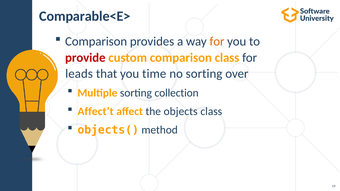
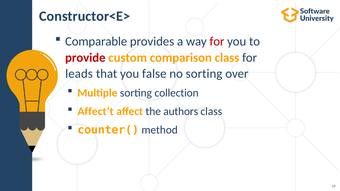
Comparable<E>: Comparable<E> -> Constructor<E> (85, 16)
Comparison: Comparison -> Comparable (96, 42)
for colour: orange -> red (217, 42)
time: time -> false (154, 74)
objects: objects -> authors (181, 112)
objects(: objects( -> counter( (108, 130)
